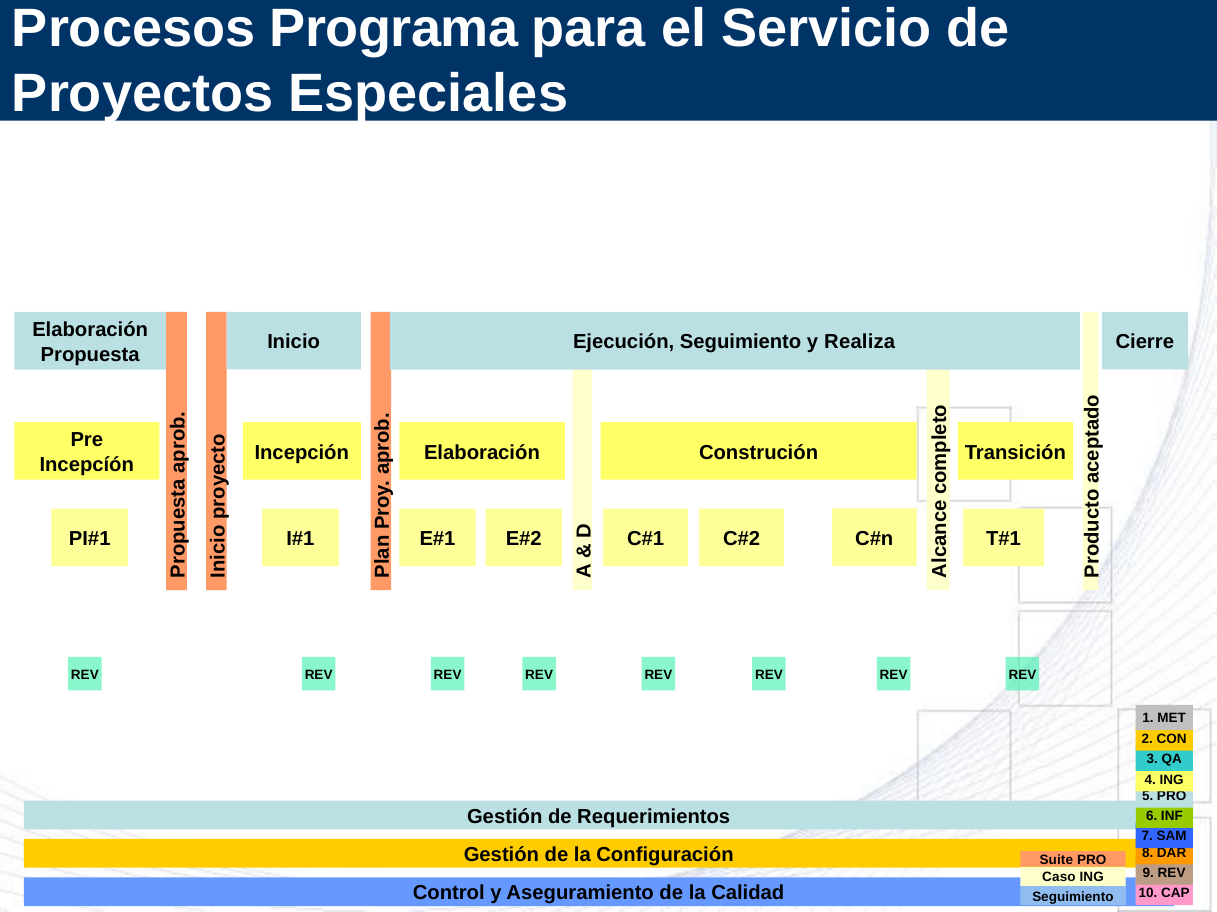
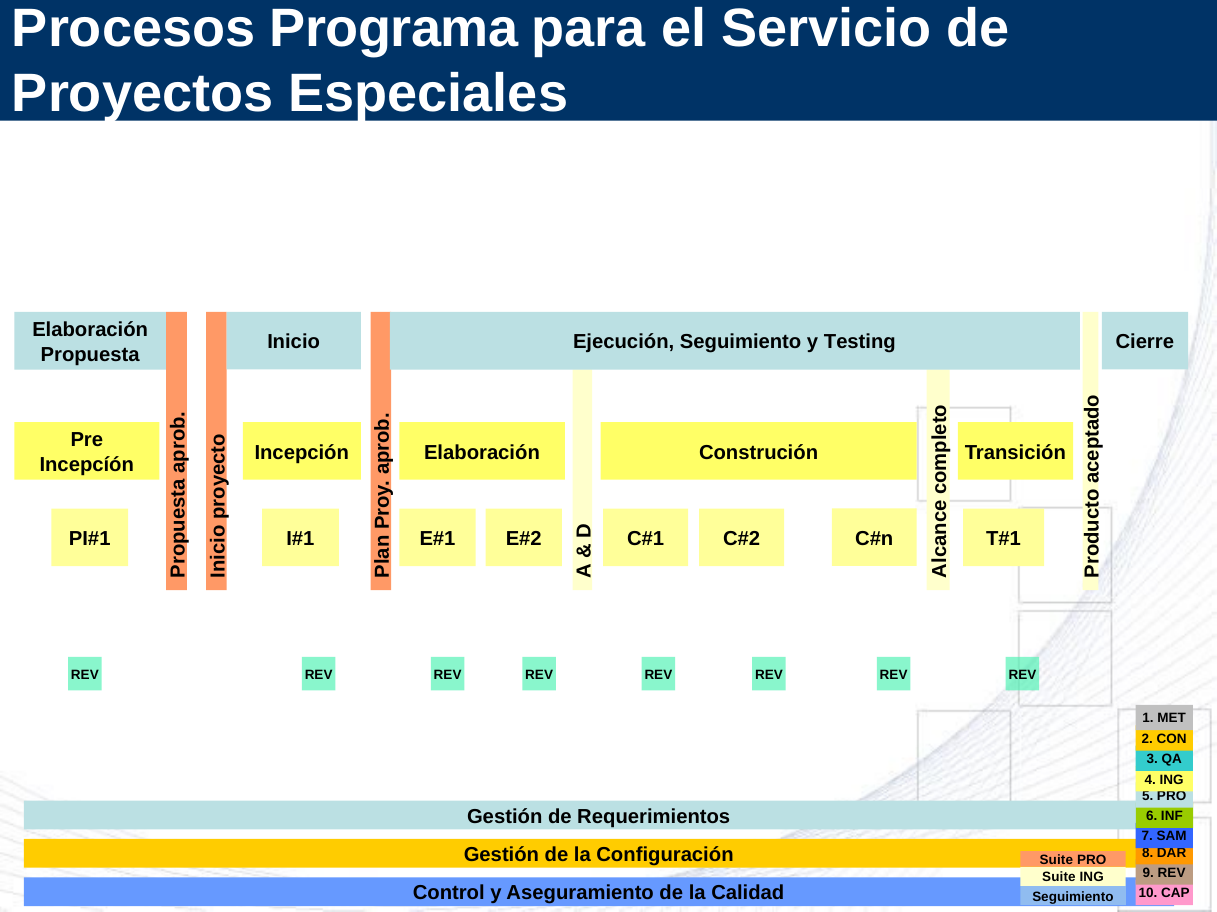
Realiza: Realiza -> Testing (860, 343)
Caso: Caso -> Suite (1059, 878)
